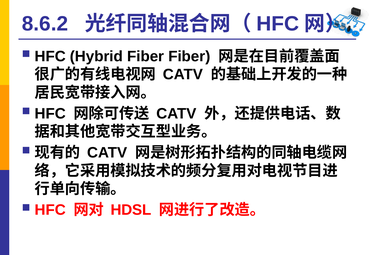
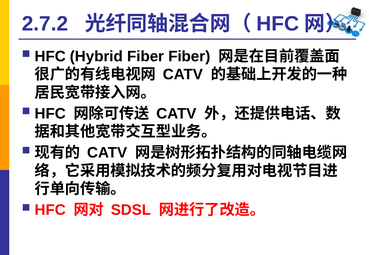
8.6.2: 8.6.2 -> 2.7.2 (45, 24)
HDSL: HDSL -> SDSL (131, 210)
